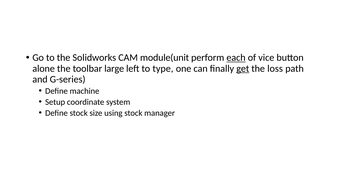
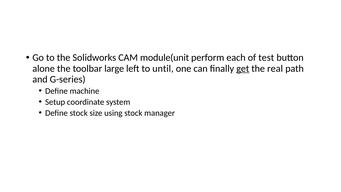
each underline: present -> none (236, 58)
vice: vice -> test (266, 58)
type: type -> until (163, 68)
loss: loss -> real (275, 68)
